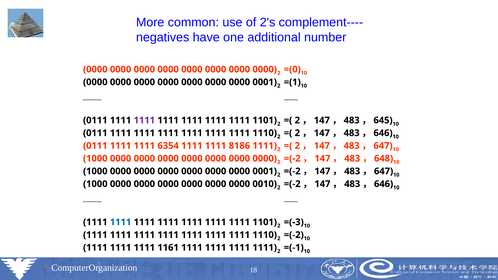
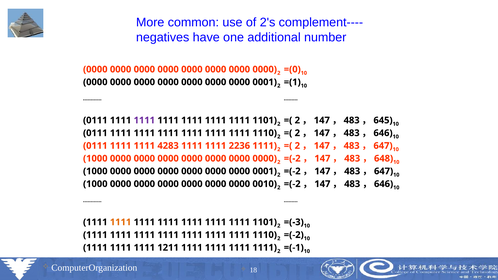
6354: 6354 -> 4283 (168, 146)
8186: 8186 -> 2236 (239, 146)
1111 colour: blue -> orange (121, 222)
1161: 1161 -> 1211 (168, 248)
